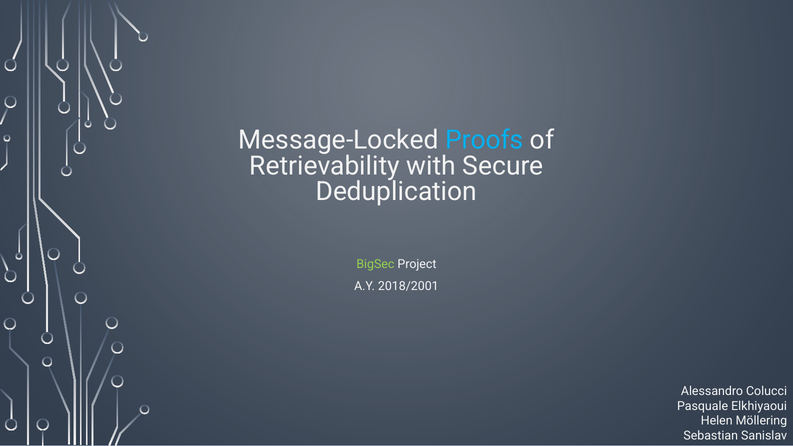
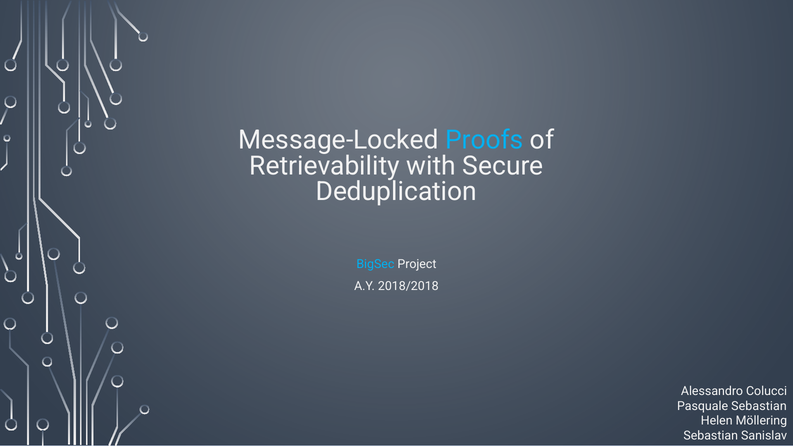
BigSec colour: light green -> light blue (375, 264)
2018/2001: 2018/2001 -> 2018/2018 (408, 286)
Pasquale Elkhiyaoui: Elkhiyaoui -> Sebastian (759, 406)
